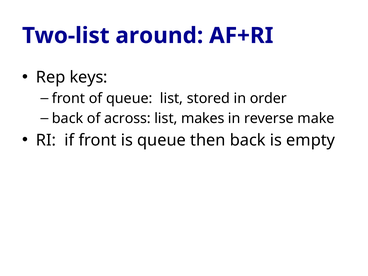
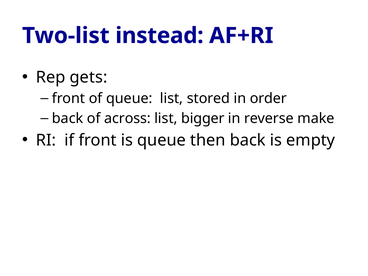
around: around -> instead (159, 36)
keys: keys -> gets (88, 77)
makes: makes -> bigger (203, 118)
